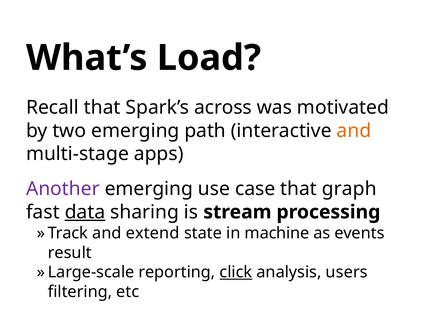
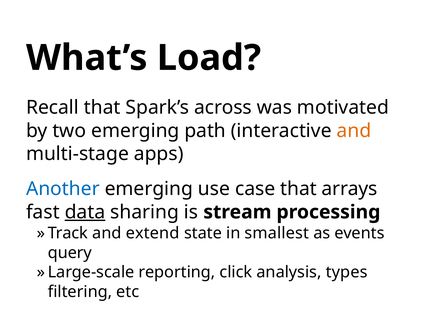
Another colour: purple -> blue (63, 189)
graph: graph -> arrays (349, 189)
machine: machine -> smallest (277, 234)
result: result -> query (70, 253)
click underline: present -> none (236, 273)
users: users -> types (347, 273)
